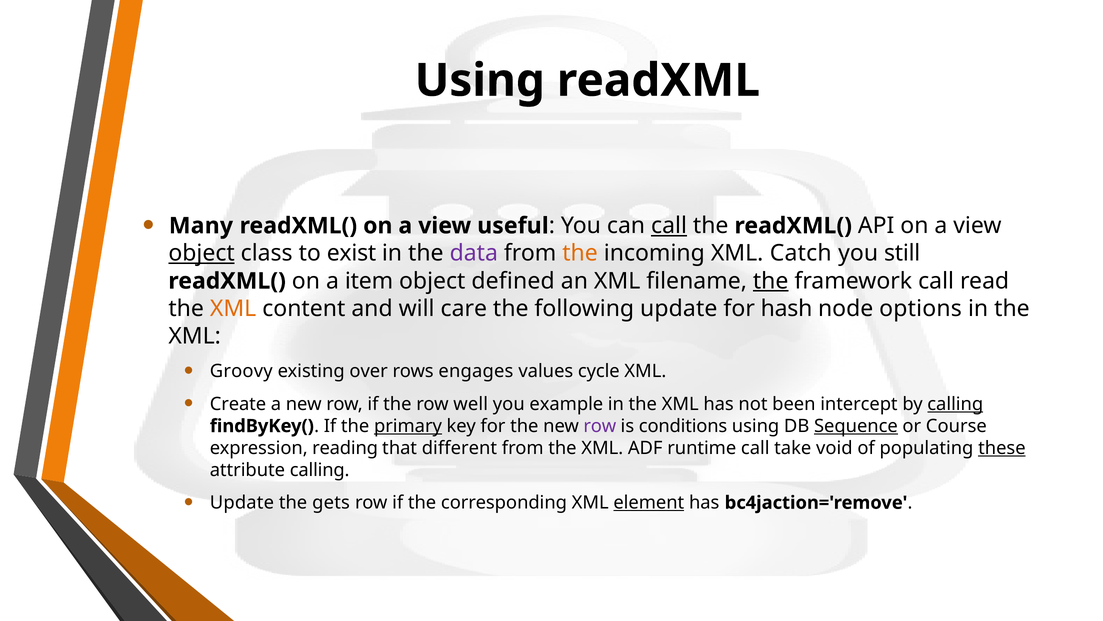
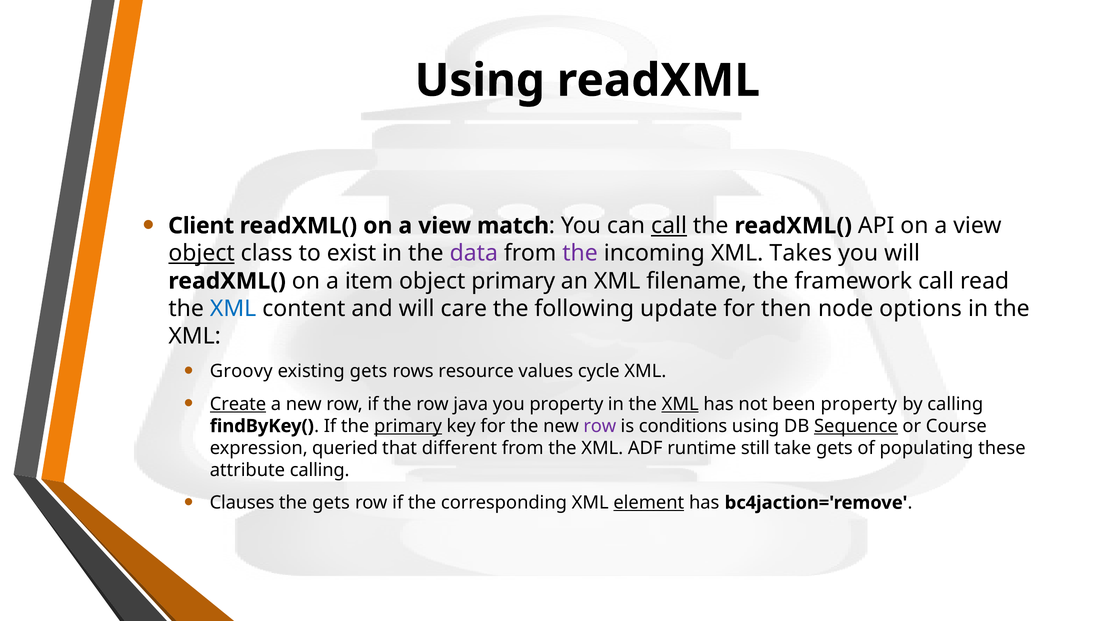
Many: Many -> Client (201, 226)
useful: useful -> match (513, 226)
the colour: orange -> purple (580, 253)
Catch: Catch -> Takes (801, 253)
you still: still -> will (902, 253)
object defined: defined -> primary (513, 281)
the underline: present -> none (771, 281)
XML colour: orange -> blue (233, 308)
hash: hash -> then (786, 308)
existing over: over -> gets (369, 371)
engages: engages -> resource (476, 371)
Create underline: none -> present (238, 404)
well: well -> java (471, 404)
you example: example -> property (566, 404)
XML underline: none -> present (680, 404)
been intercept: intercept -> property (859, 404)
calling underline: present -> none (955, 404)
reading: reading -> queried (345, 448)
runtime call: call -> still (755, 448)
take void: void -> gets (834, 448)
these underline: present -> none (1002, 448)
Update: Update -> Clauses (242, 502)
